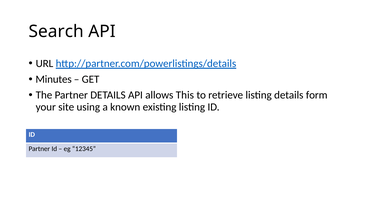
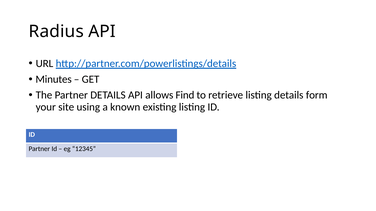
Search: Search -> Radius (56, 32)
This: This -> Find (185, 95)
